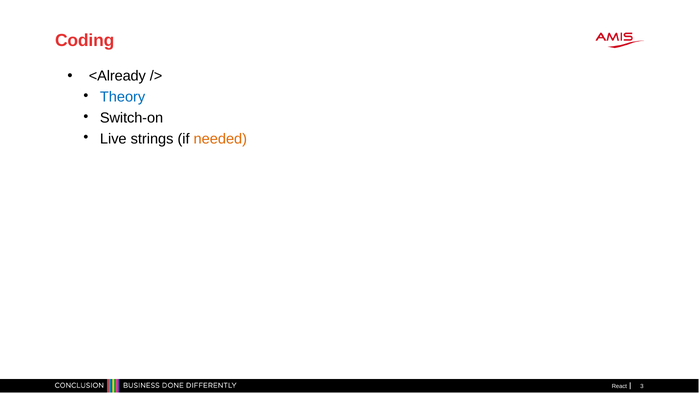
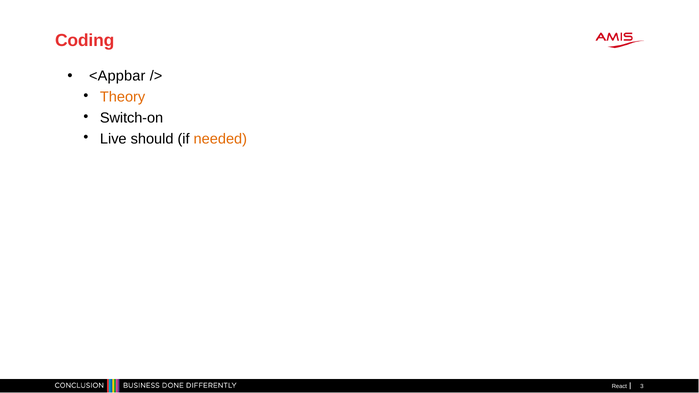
<Already: <Already -> <Appbar (117, 76)
Theory colour: blue -> orange (123, 97)
strings: strings -> should (152, 139)
